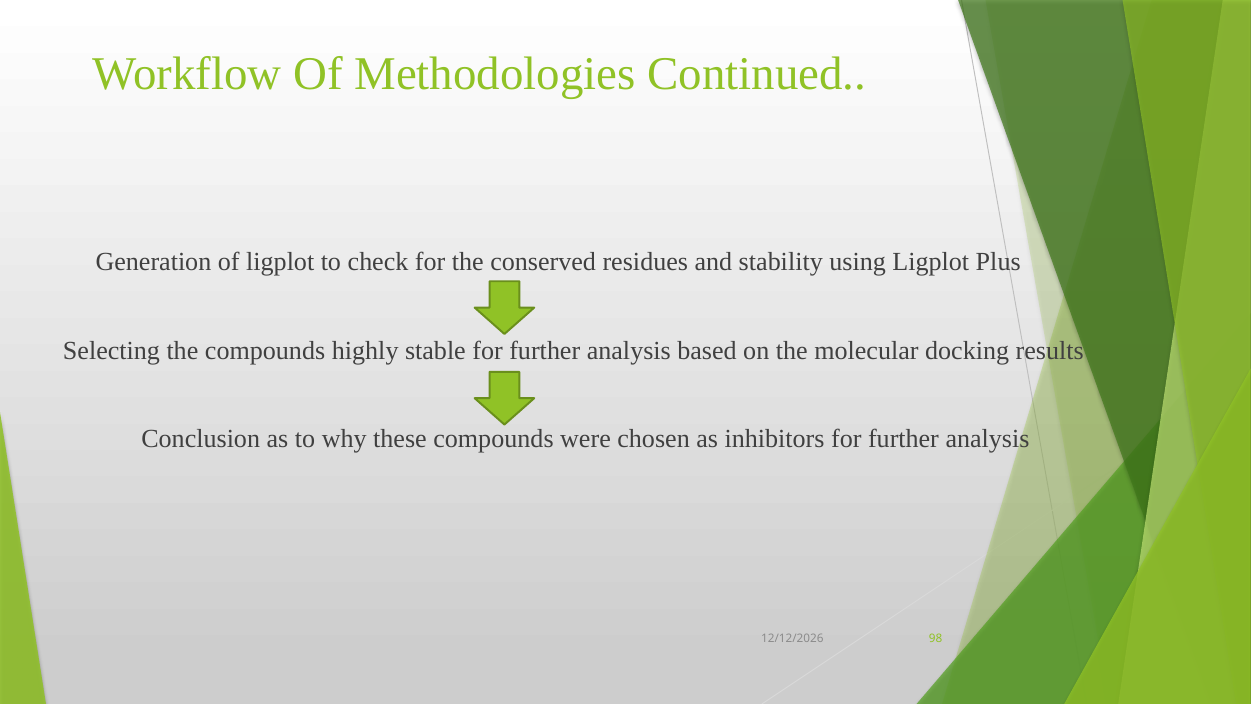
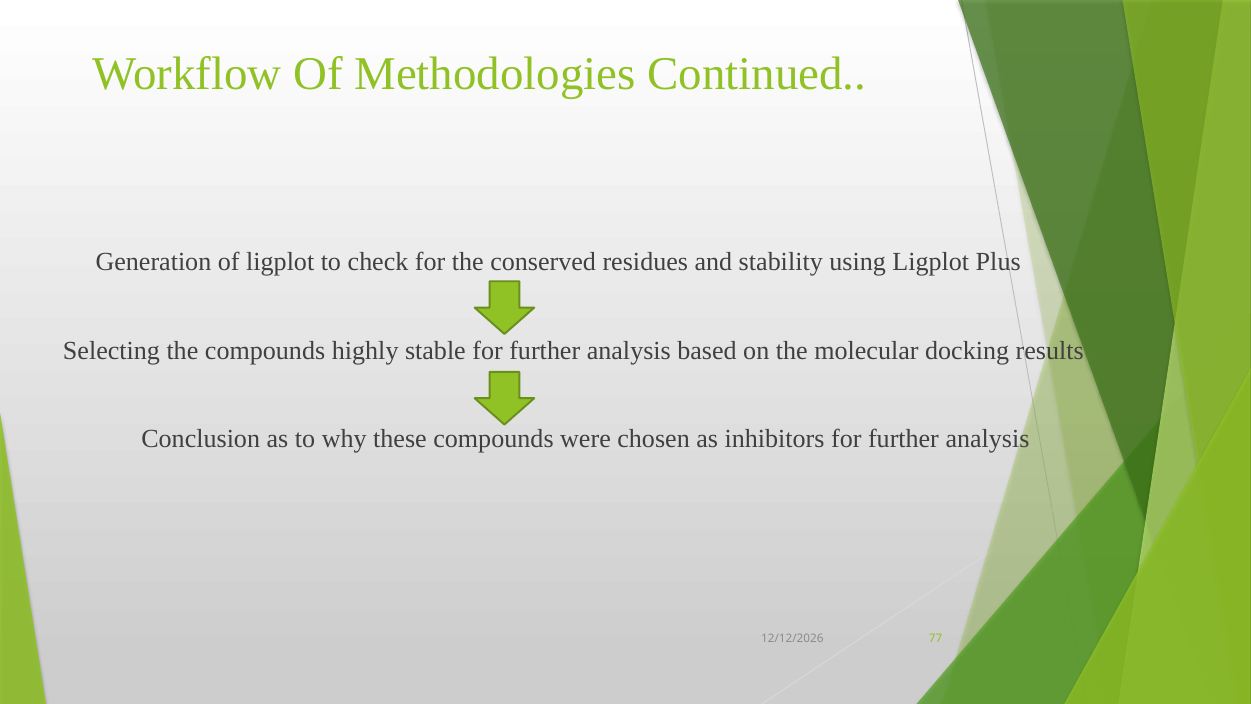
98: 98 -> 77 (936, 638)
